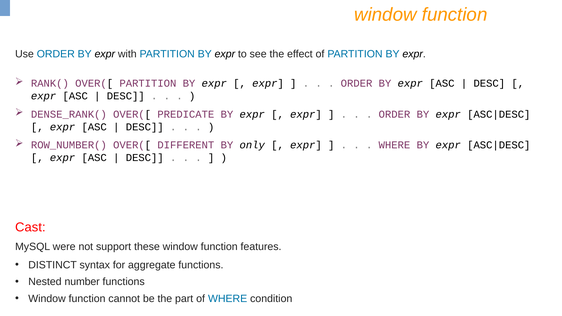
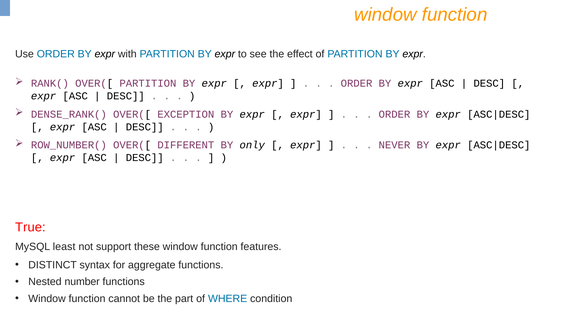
PREDICATE: PREDICATE -> EXCEPTION (186, 114)
WHERE: WHERE -> NEVER (394, 145)
Cast: Cast -> True (30, 227)
were: were -> least (64, 247)
